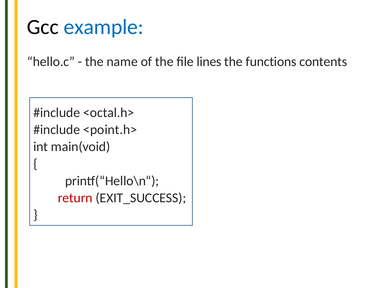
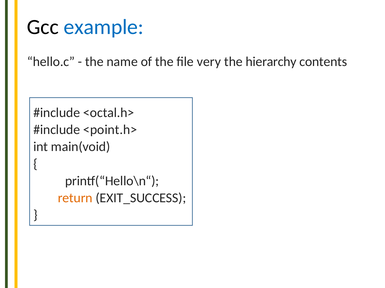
lines: lines -> very (209, 62)
functions: functions -> hierarchy (271, 62)
return colour: red -> orange (75, 198)
